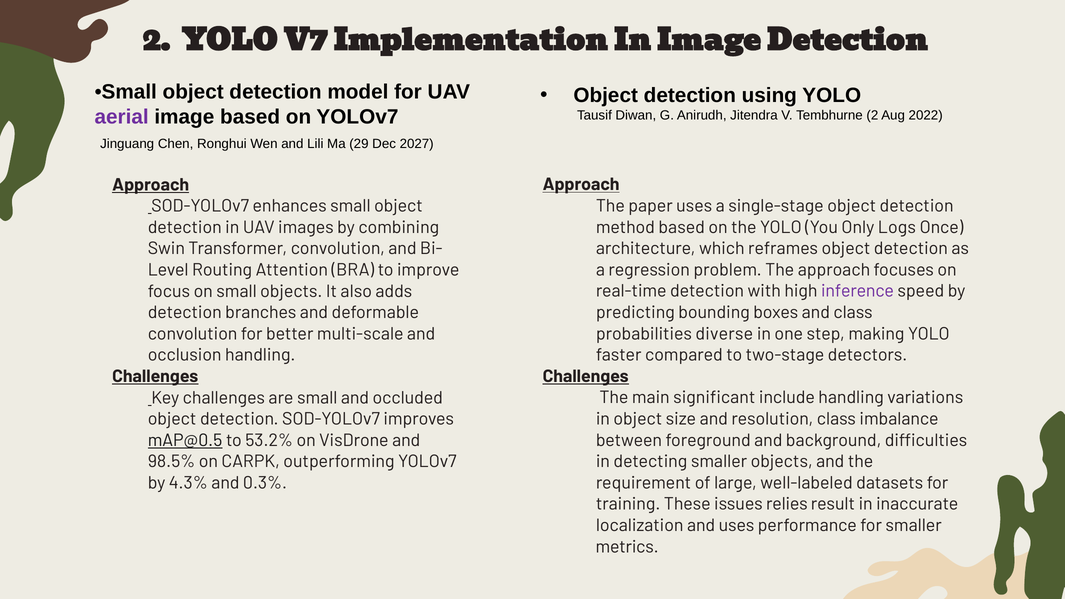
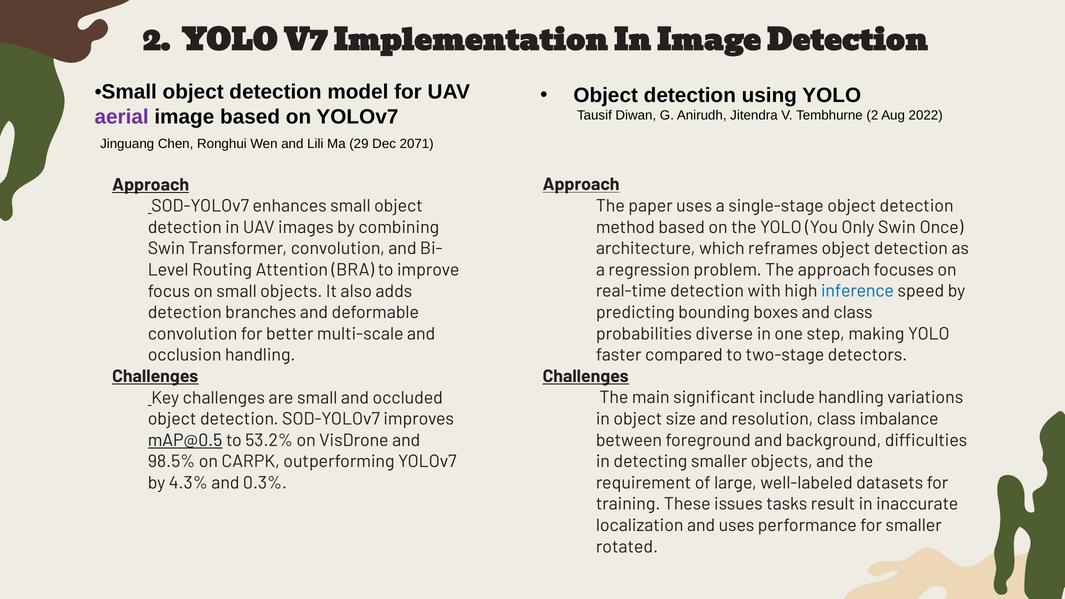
2027: 2027 -> 2071 (417, 144)
Only Logs: Logs -> Swin (897, 227)
inference colour: purple -> blue (858, 291)
relies: relies -> tasks (787, 504)
metrics: metrics -> rotated (627, 547)
